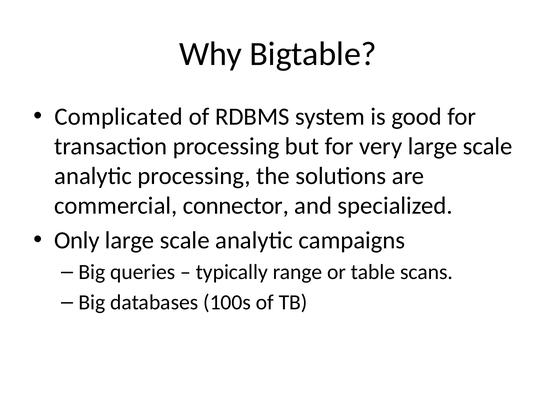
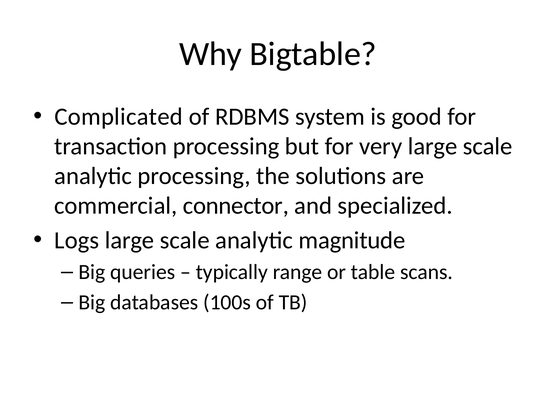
Only: Only -> Logs (77, 240)
campaigns: campaigns -> magnitude (352, 240)
